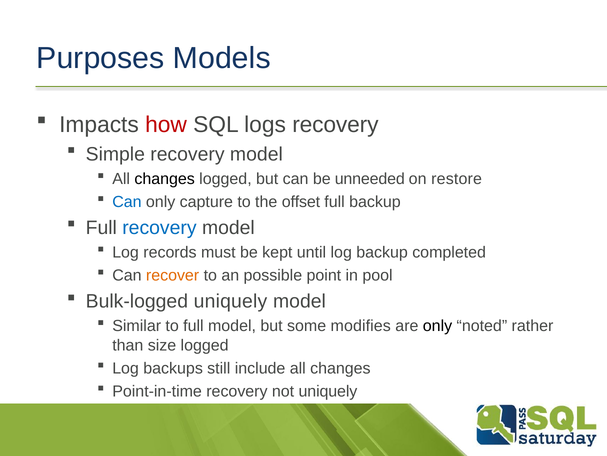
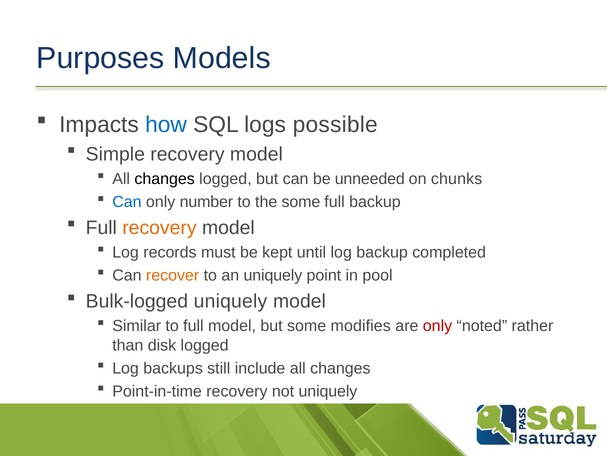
how colour: red -> blue (166, 125)
logs recovery: recovery -> possible (335, 125)
restore: restore -> chunks (457, 179)
capture: capture -> number (206, 202)
the offset: offset -> some (301, 202)
recovery colour: blue -> orange (159, 227)
an possible: possible -> uniquely (273, 275)
only colour: black -> red (438, 326)
size: size -> disk (162, 345)
